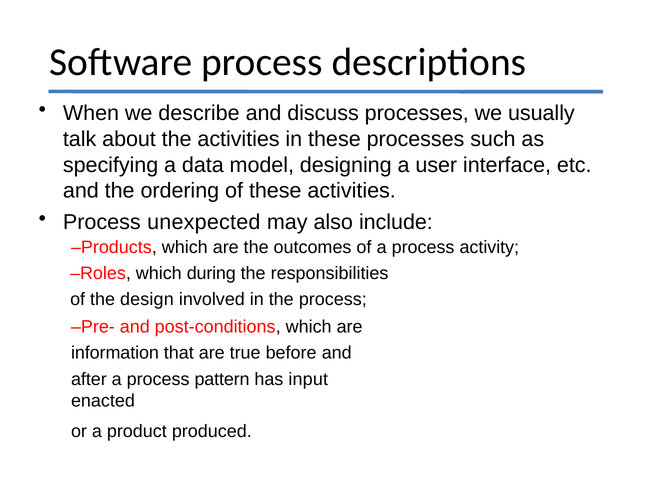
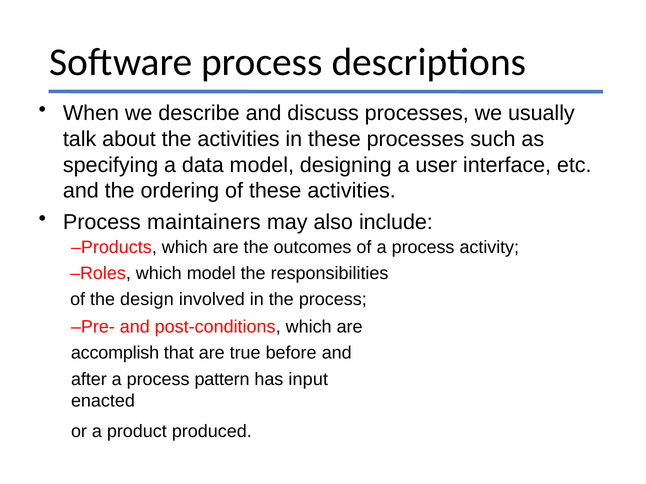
unexpected: unexpected -> maintainers (204, 222)
which during: during -> model (211, 274)
information: information -> accomplish (115, 353)
